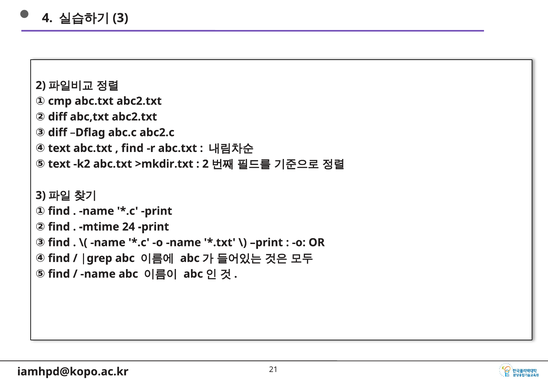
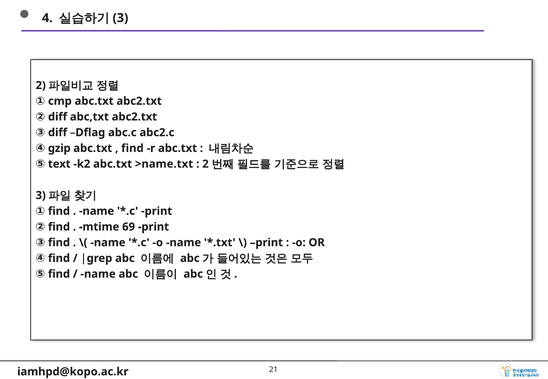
④ text: text -> gzip (59, 148)
>mkdir.txt: >mkdir.txt -> >name.txt (164, 164)
24: 24 -> 69 (129, 227)
